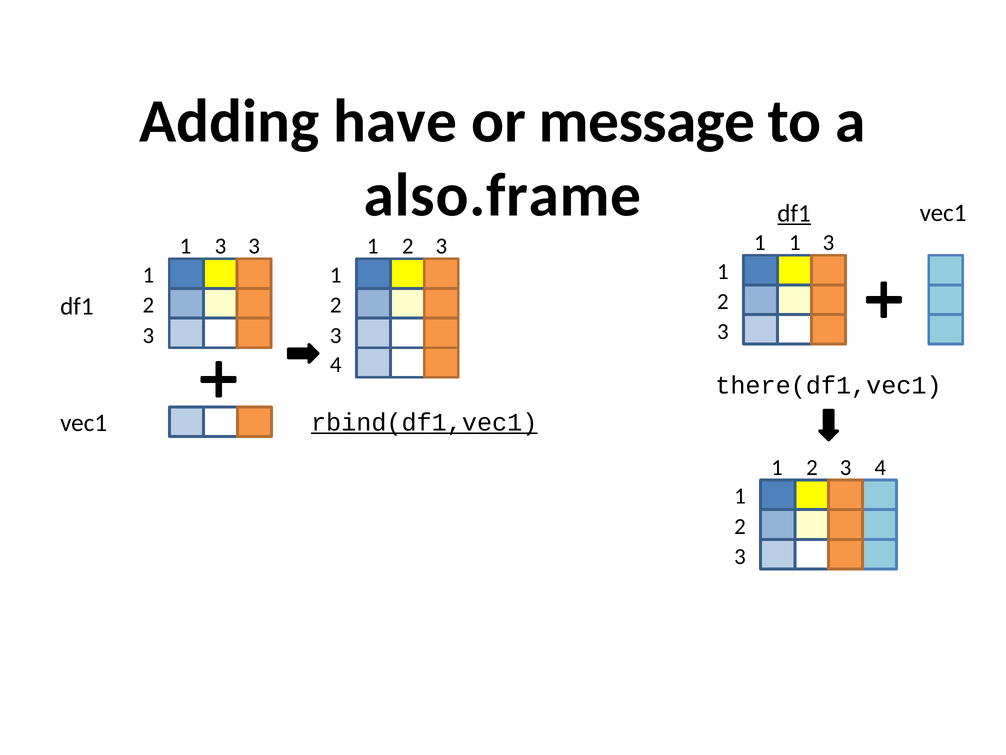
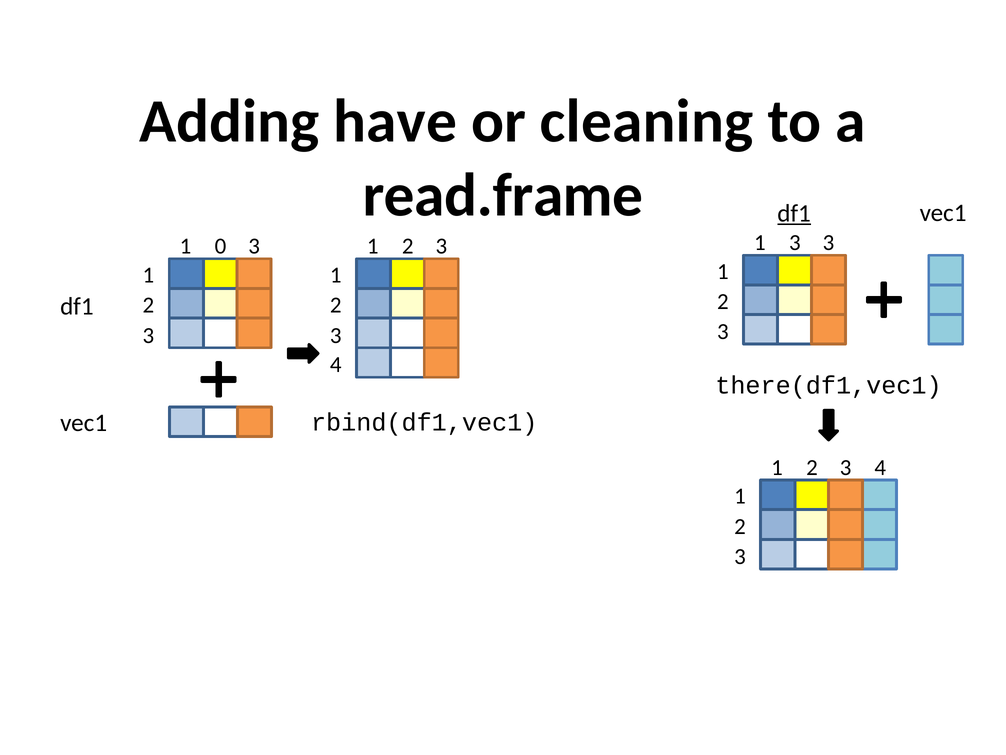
message: message -> cleaning (647, 121)
also.frame: also.frame -> read.frame (503, 195)
1: 1 -> 3 (795, 243)
1 3: 3 -> 0 (220, 246)
rbind(df1,vec1 underline: present -> none (424, 422)
